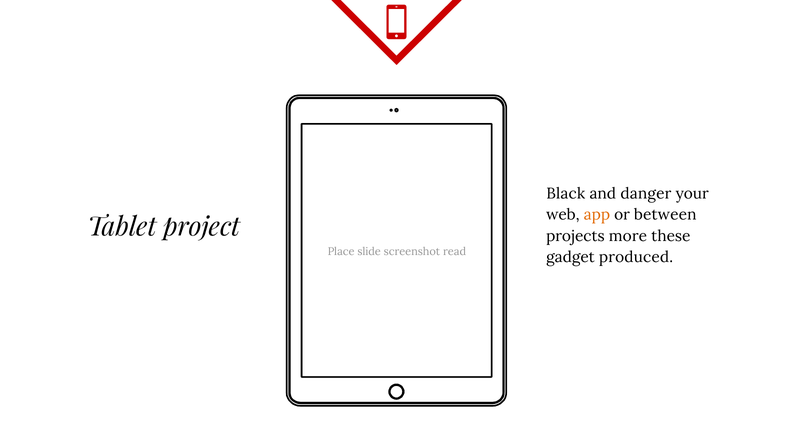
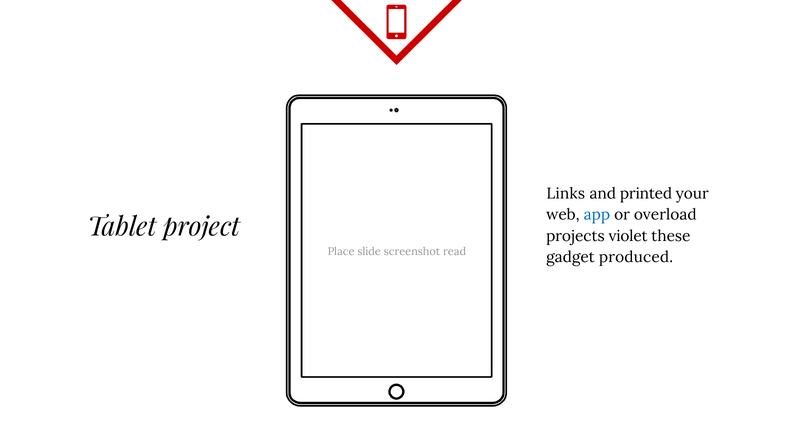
Black: Black -> Links (566, 194)
danger: danger -> printed (646, 194)
app colour: orange -> blue (597, 215)
between: between -> overload (665, 215)
more: more -> violet (628, 236)
